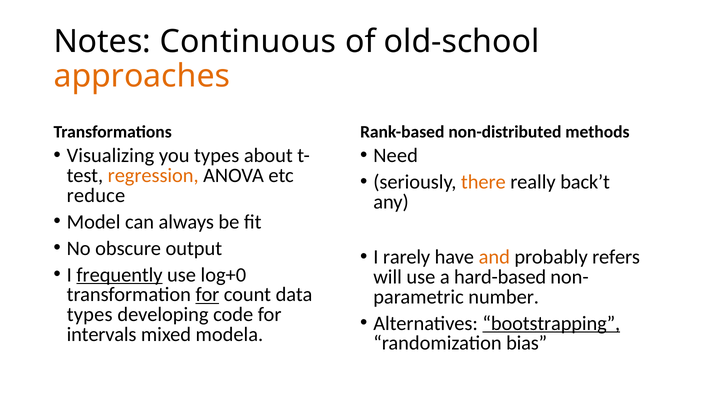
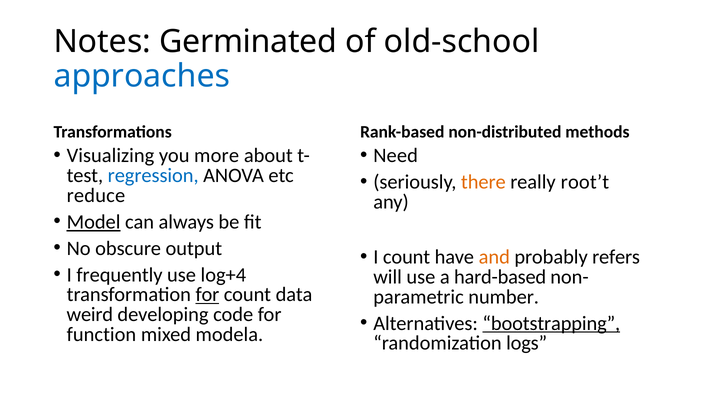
Continuous: Continuous -> Germinated (248, 42)
approaches colour: orange -> blue (142, 76)
you types: types -> more (217, 156)
regression colour: orange -> blue (153, 176)
back’t: back’t -> root’t (585, 182)
Model underline: none -> present (94, 222)
I rarely: rarely -> count (407, 257)
frequently underline: present -> none (119, 275)
log+0: log+0 -> log+4 (223, 275)
types: types -> weird (90, 315)
intervals: intervals -> function (101, 335)
bias: bias -> logs (527, 343)
